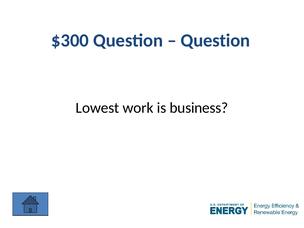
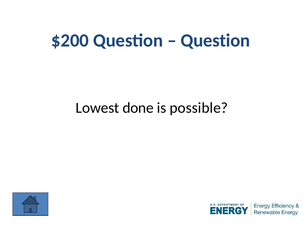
$300: $300 -> $200 (70, 41)
work: work -> done (138, 108)
business: business -> possible (199, 108)
